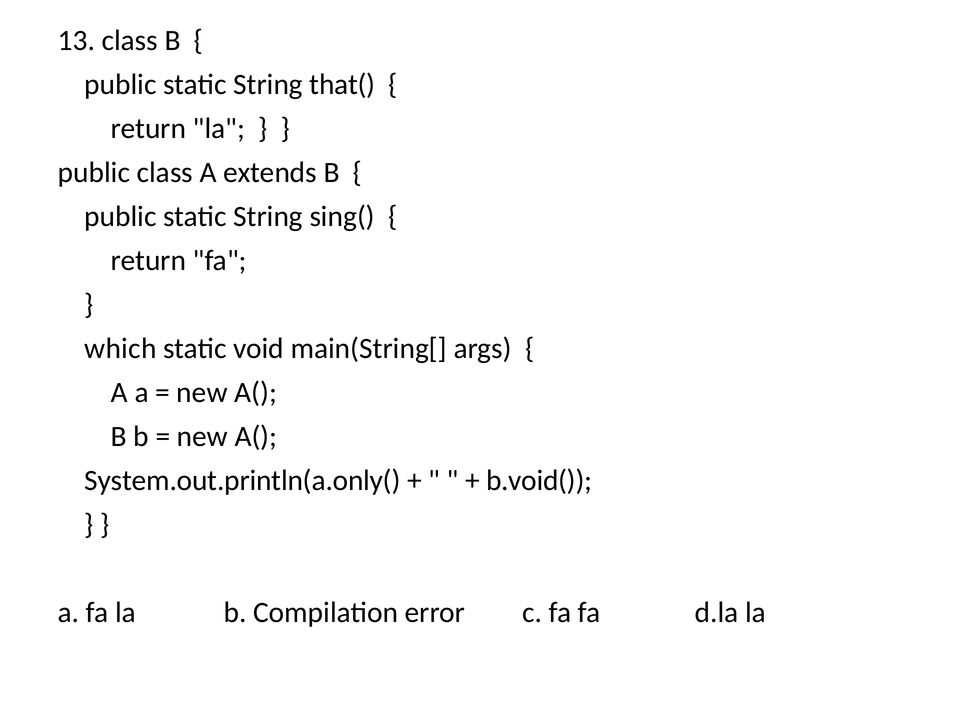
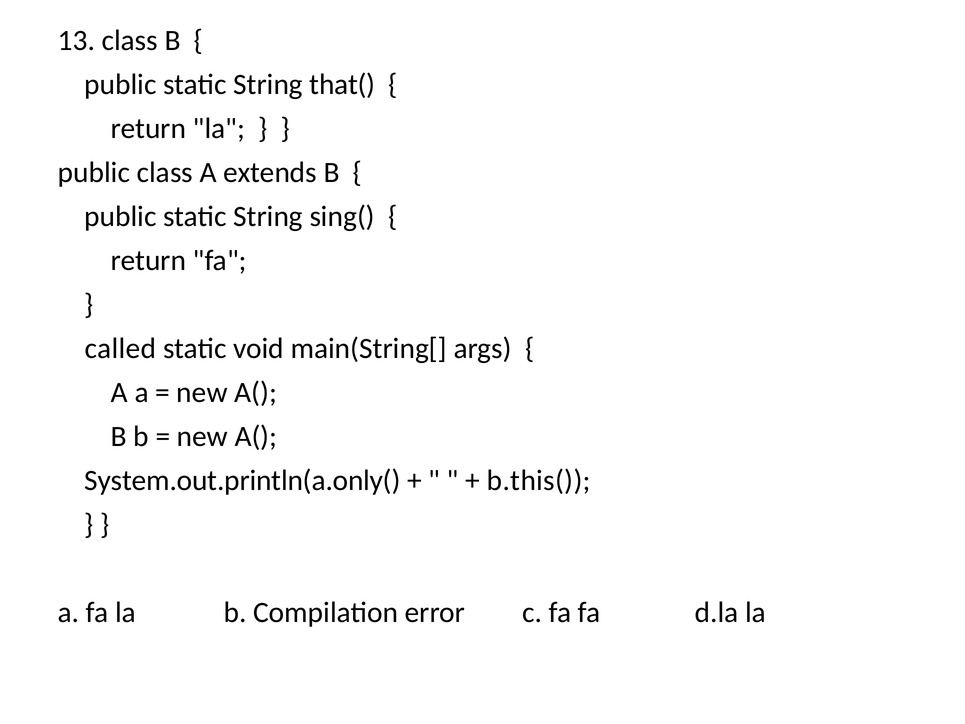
which: which -> called (120, 348)
b.void(: b.void( -> b.this( (539, 480)
